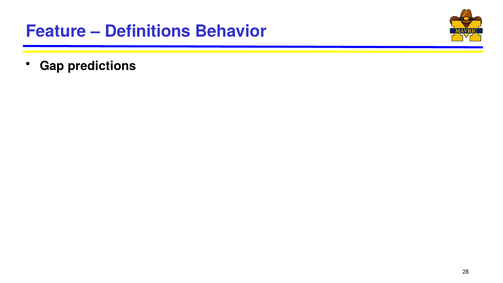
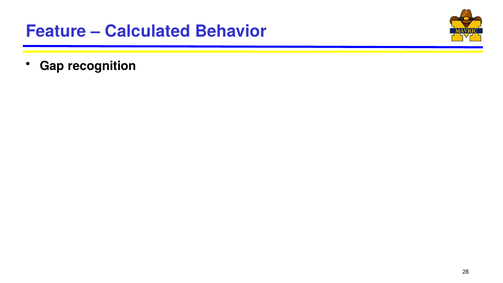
Definitions: Definitions -> Calculated (148, 31)
predictions: predictions -> recognition (102, 66)
